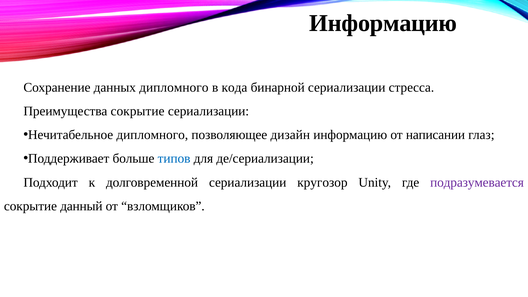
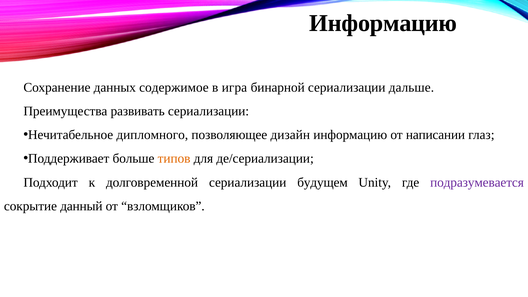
данных дипломного: дипломного -> содержимое (174, 87)
кода: кода -> игра (234, 87)
стресса: стресса -> дальше (411, 87)
Преимущества сокрытие: сокрытие -> развивать (138, 111)
типов colour: blue -> orange (174, 159)
кругозор: кругозор -> будущем (322, 182)
